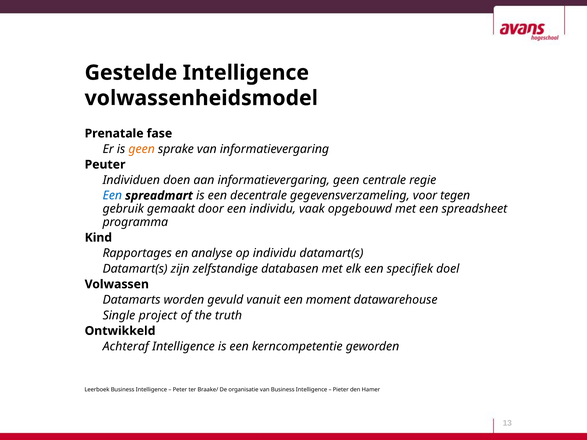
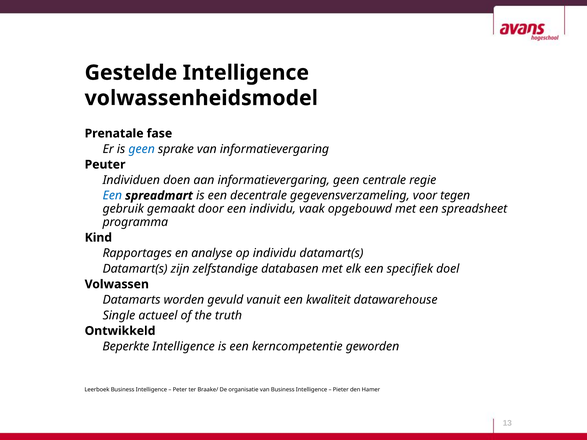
geen colour: orange -> blue (142, 149)
moment: moment -> kwaliteit (328, 300)
project: project -> actueel (158, 315)
Achteraf: Achteraf -> Beperkte (126, 347)
